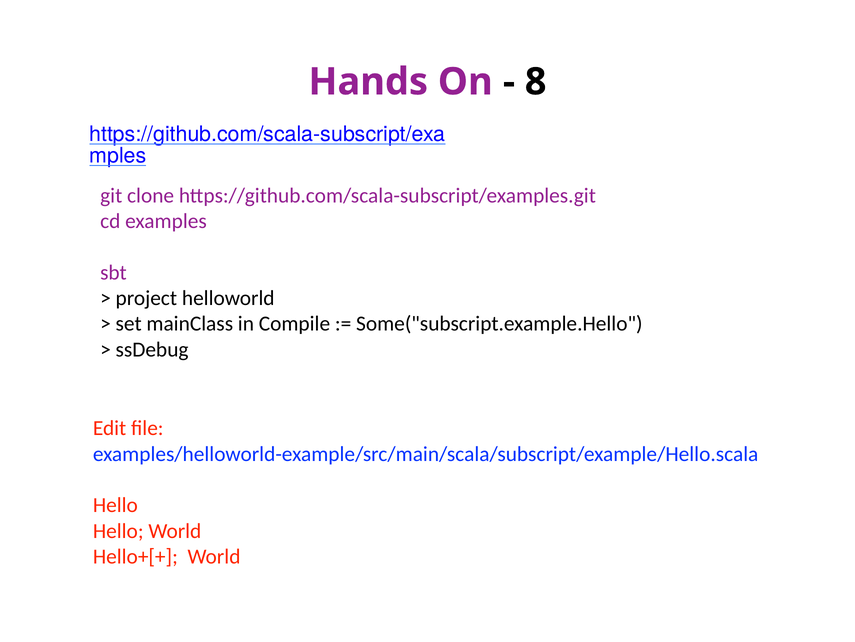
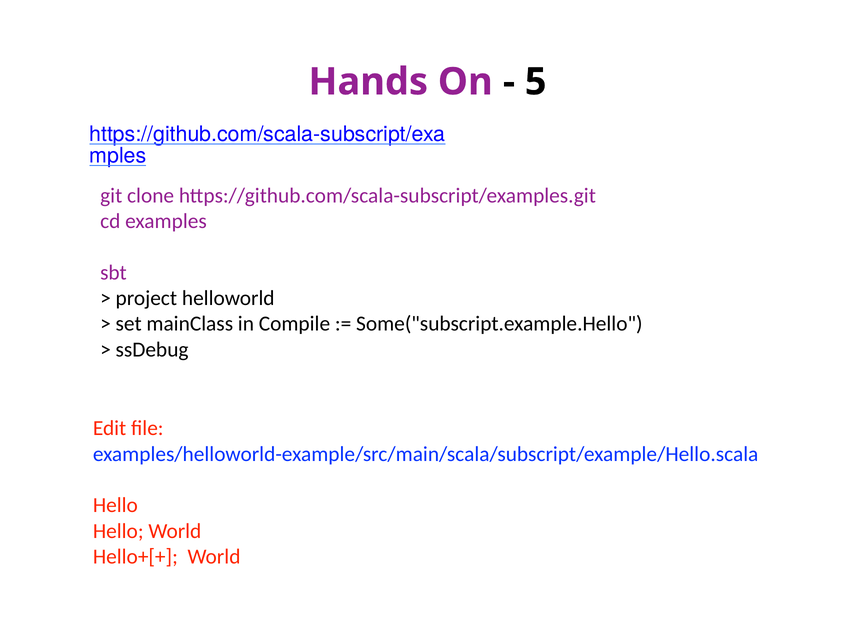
8: 8 -> 5 (536, 82)
